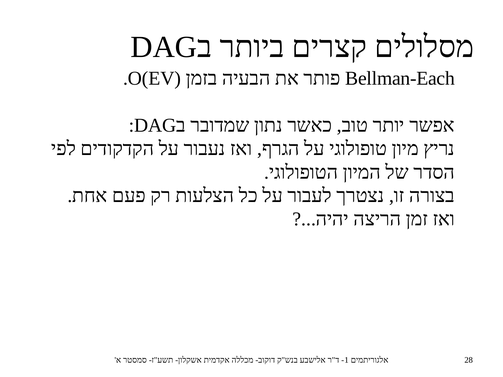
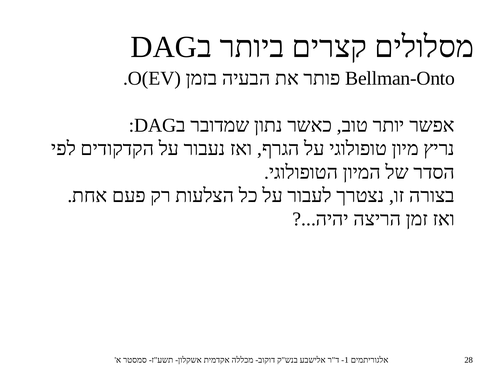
Bellman-Each: Bellman-Each -> Bellman-Onto (400, 78)
